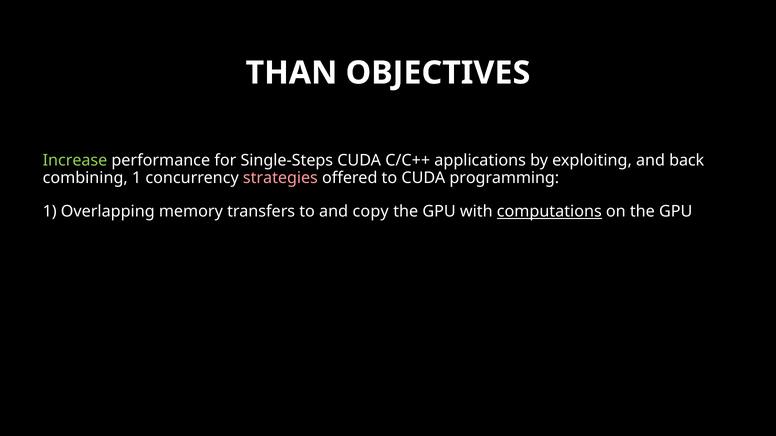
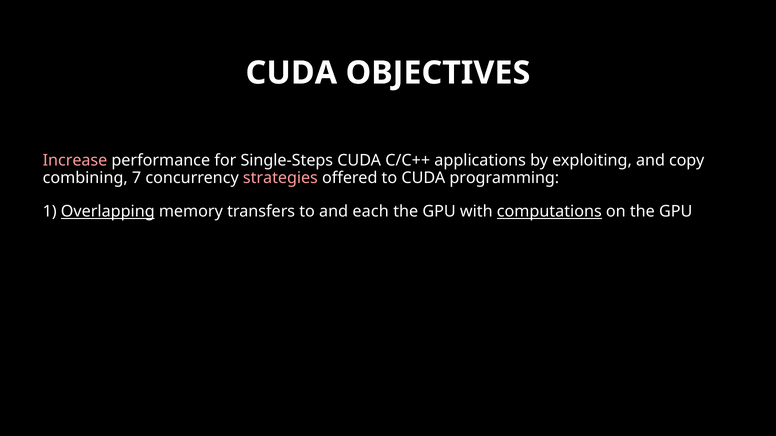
THAN: THAN -> CUDA (291, 73)
Increase colour: light green -> pink (75, 161)
back: back -> copy (687, 161)
combining 1: 1 -> 7 (137, 178)
Overlapping underline: none -> present (108, 212)
copy: copy -> each (371, 212)
